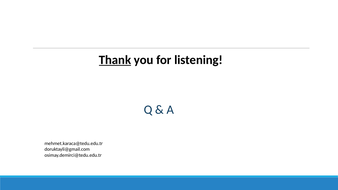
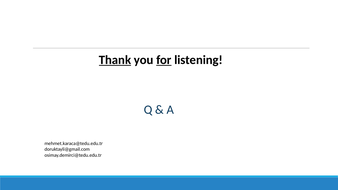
for underline: none -> present (164, 60)
